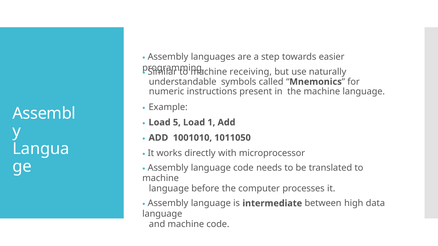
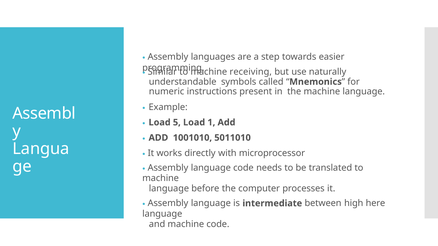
1011050: 1011050 -> 5011010 (233, 138)
data: data -> here (375, 204)
